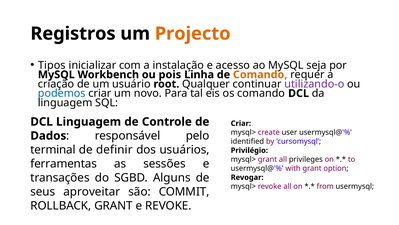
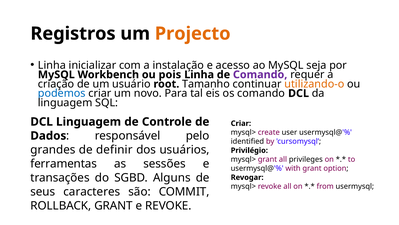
Tipos: Tipos -> Linha (52, 65)
Comando colour: orange -> purple (260, 74)
Qualquer: Qualquer -> Tamanho (206, 84)
utilizando-o colour: purple -> orange (314, 84)
terminal: terminal -> grandes (53, 149)
aproveitar: aproveitar -> caracteres (92, 191)
